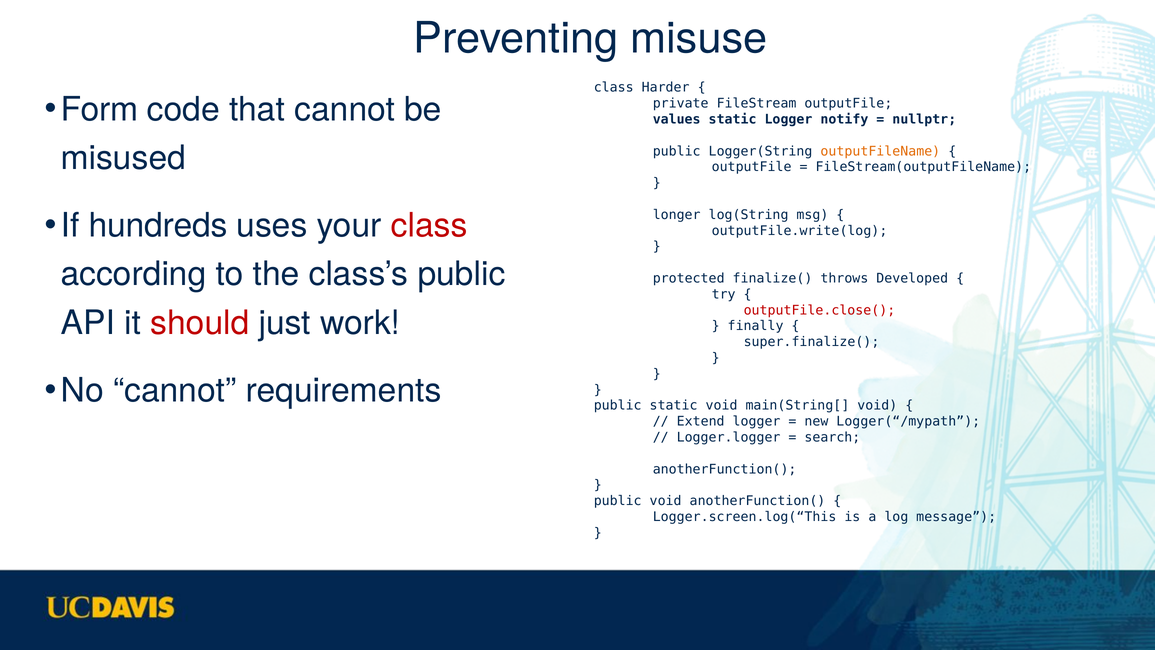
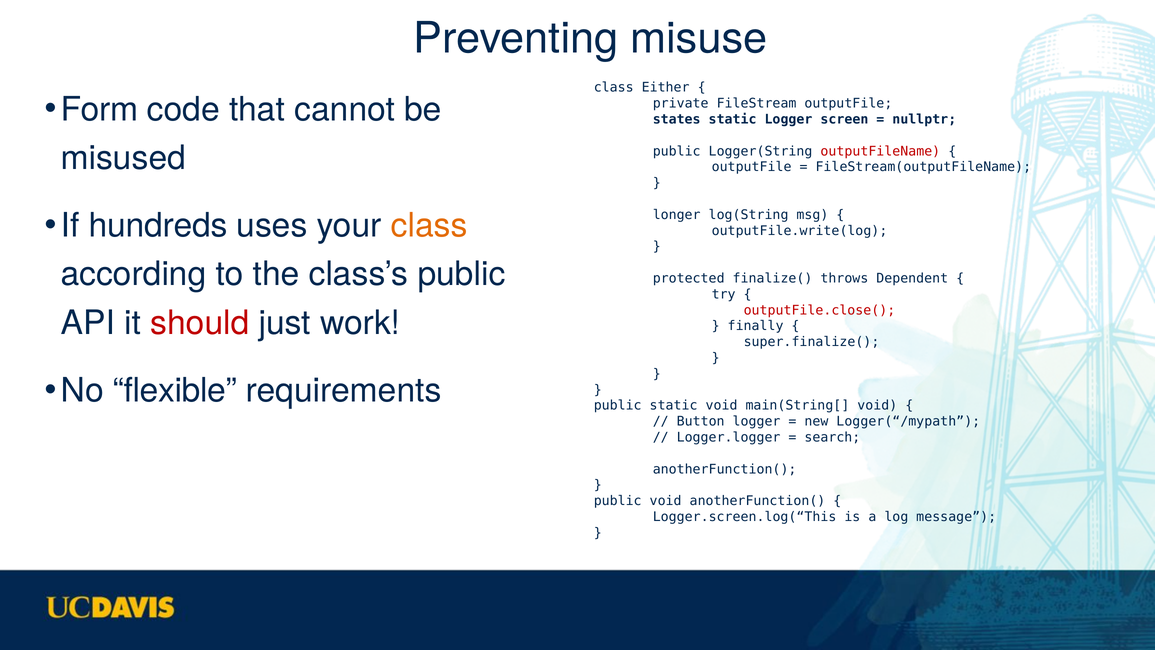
Harder: Harder -> Either (666, 88)
values: values -> states (677, 119)
notify: notify -> screen (844, 119)
outputFileName colour: orange -> red (880, 151)
class colour: red -> orange (429, 226)
Developed: Developed -> Dependent (912, 278)
No cannot: cannot -> flexible (175, 391)
Extend: Extend -> Button (701, 421)
